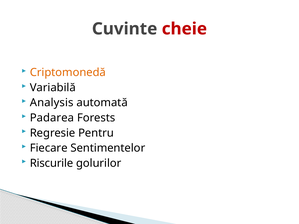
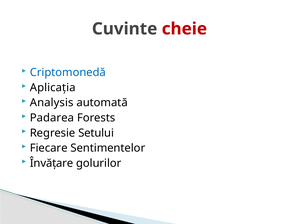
Criptomonedă colour: orange -> blue (68, 73)
Variabilă: Variabilă -> Aplicația (53, 88)
Pentru: Pentru -> Setului (96, 133)
Riscurile: Riscurile -> Învățare (52, 163)
